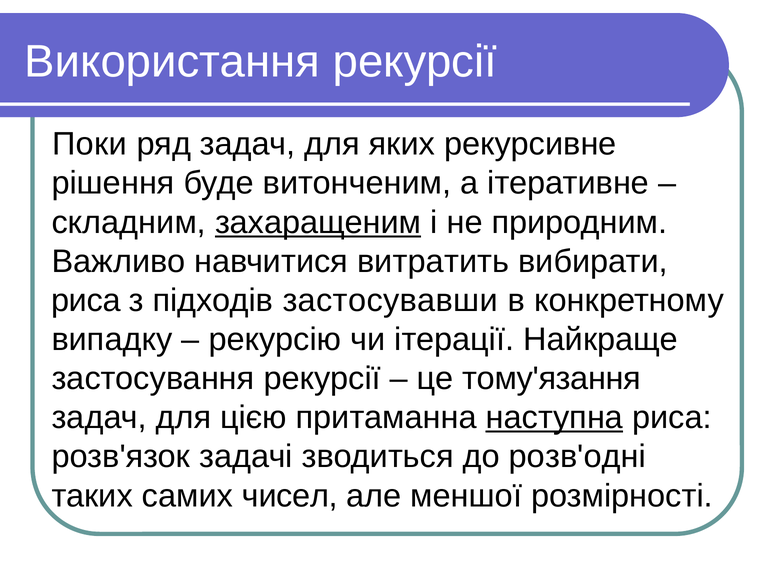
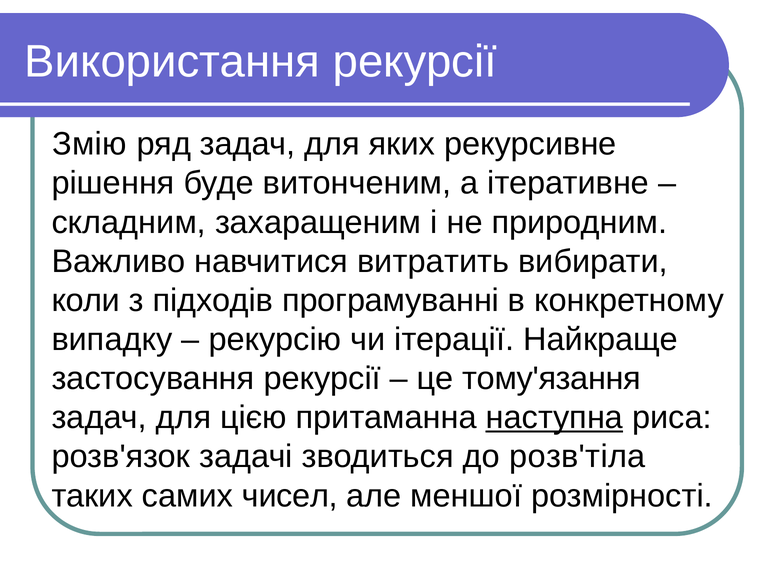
Поки: Поки -> Змію (89, 144)
захаращеним underline: present -> none (318, 222)
риса: риса -> коли (86, 300)
застосувавши: застосувавши -> програмуванні (391, 300)
розв'одні: розв'одні -> розв'тіла (577, 457)
